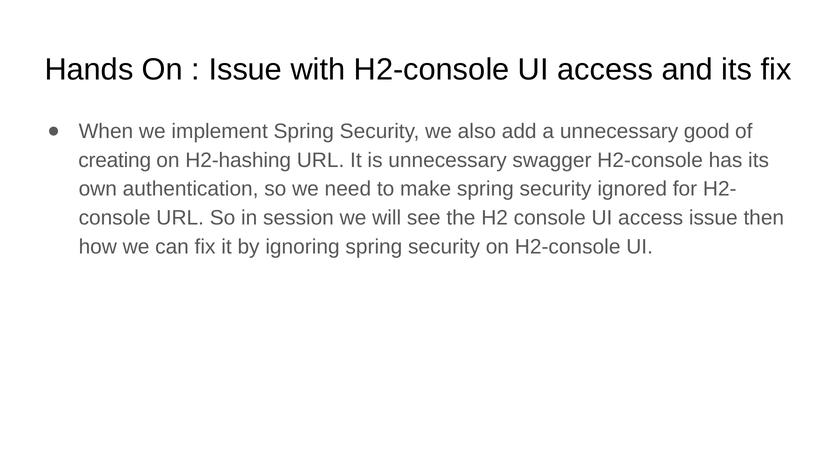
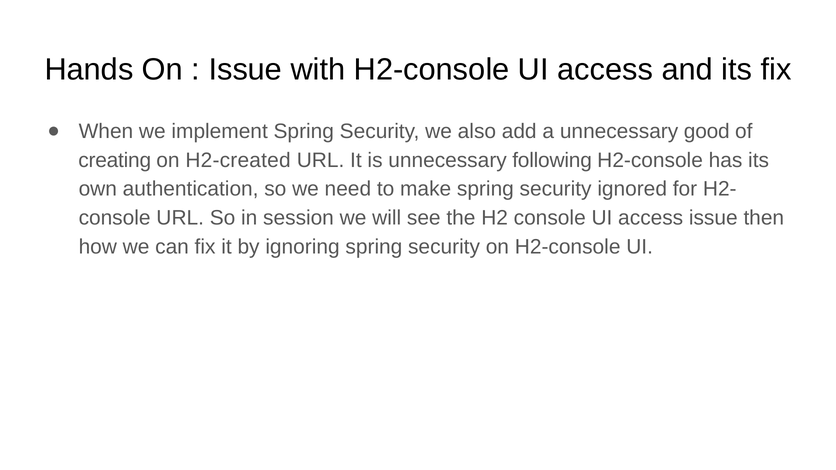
H2-hashing: H2-hashing -> H2-created (238, 160)
swagger: swagger -> following (552, 160)
